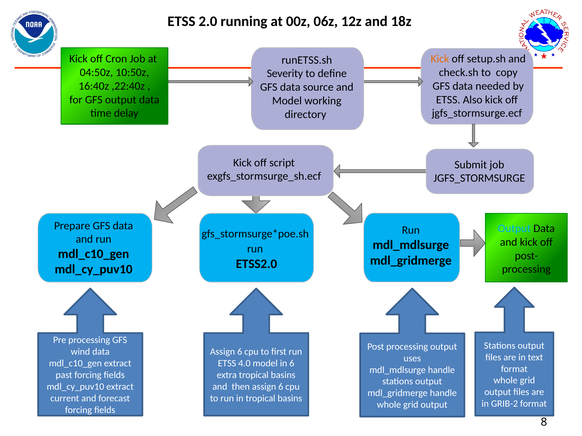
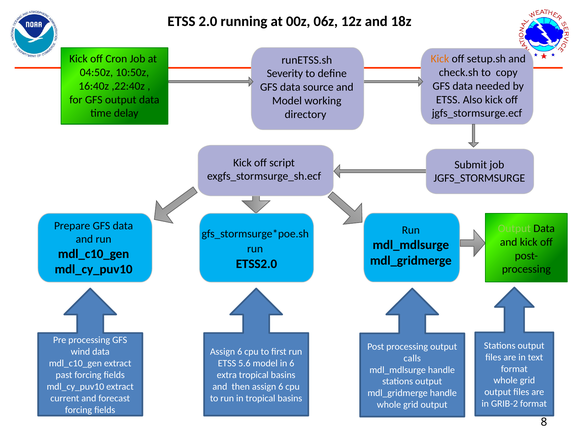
Output colour: light blue -> light green (514, 229)
uses: uses -> calls (412, 359)
4.0: 4.0 -> 5.6 (244, 364)
